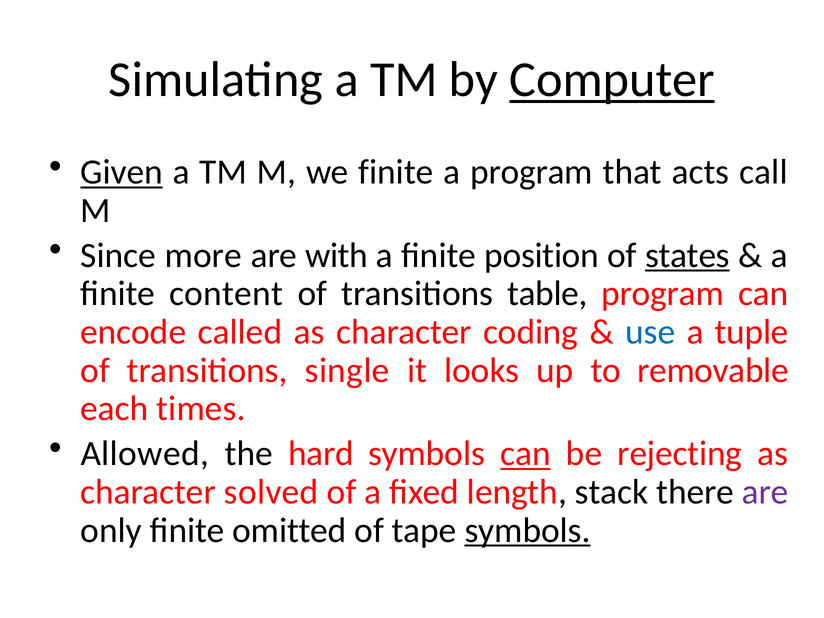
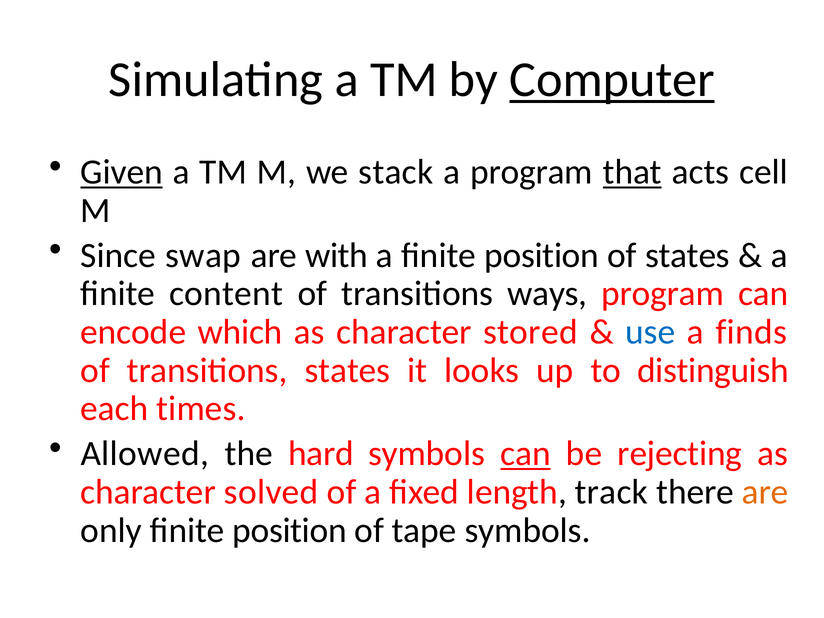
we finite: finite -> stack (396, 172)
that underline: none -> present (632, 172)
call: call -> cell (764, 172)
more: more -> swap (203, 255)
states underline: present -> none (687, 255)
table: table -> ways (547, 294)
called: called -> which (240, 332)
coding: coding -> stored (530, 332)
tuple: tuple -> finds (751, 332)
transitions single: single -> states (347, 370)
removable: removable -> distinguish (713, 370)
stack: stack -> track (611, 492)
are colour: purple -> orange (765, 492)
only finite omitted: omitted -> position (290, 530)
symbols underline: present -> none (528, 530)
